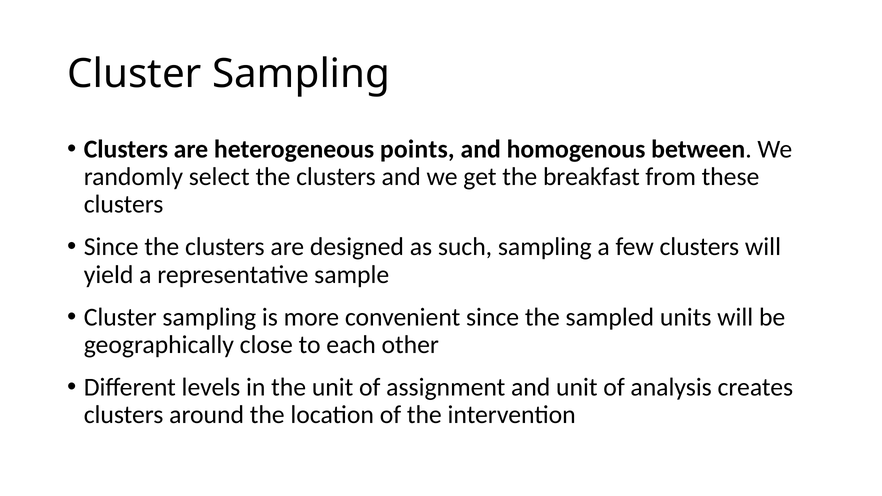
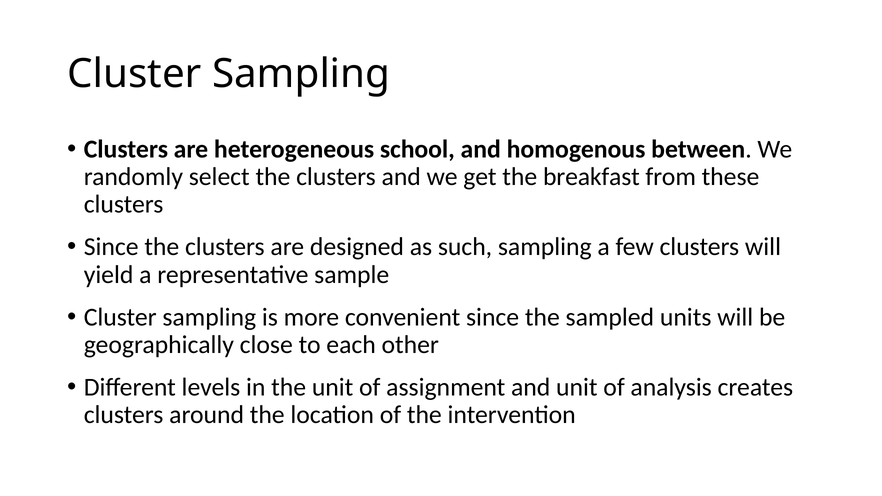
points: points -> school (417, 149)
